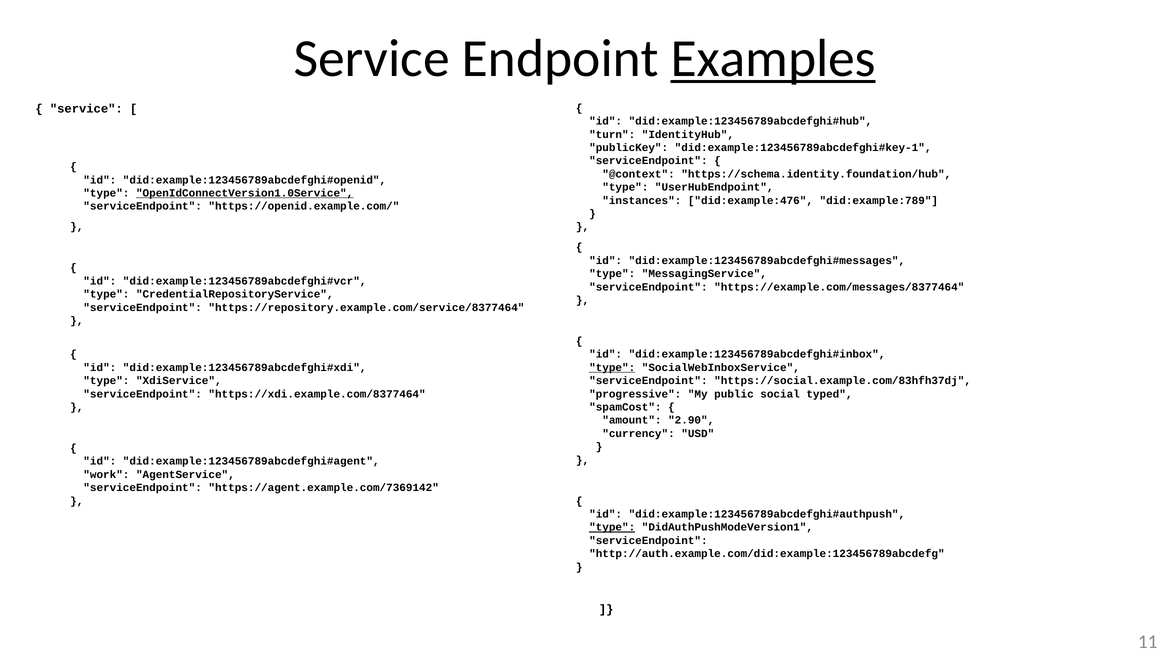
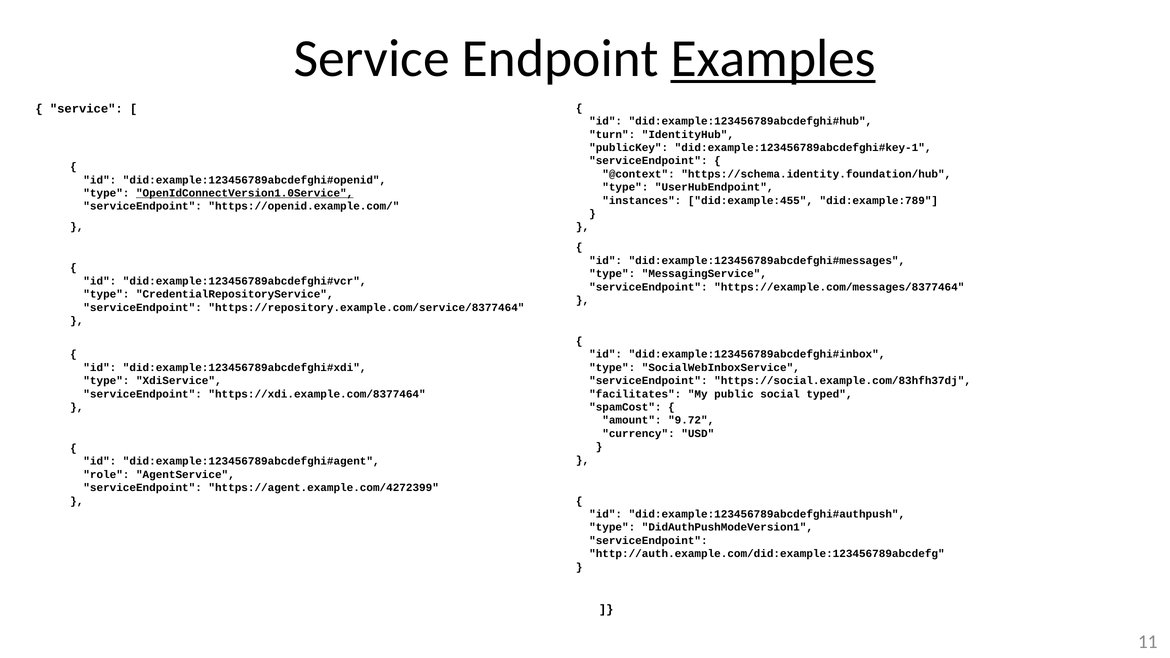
did:example:476: did:example:476 -> did:example:455 (750, 200)
type underline: present -> none (612, 367)
progressive: progressive -> facilitates (635, 394)
2.90: 2.90 -> 9.72 (691, 420)
work: work -> role (106, 474)
https://agent.example.com/7369142: https://agent.example.com/7369142 -> https://agent.example.com/4272399 (324, 488)
type underline: present -> none (612, 527)
